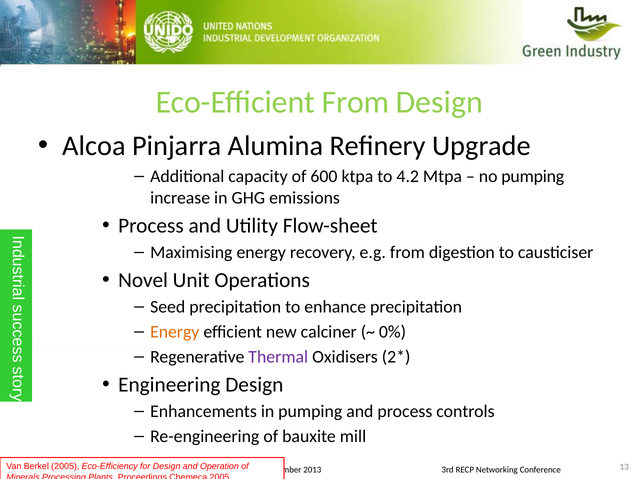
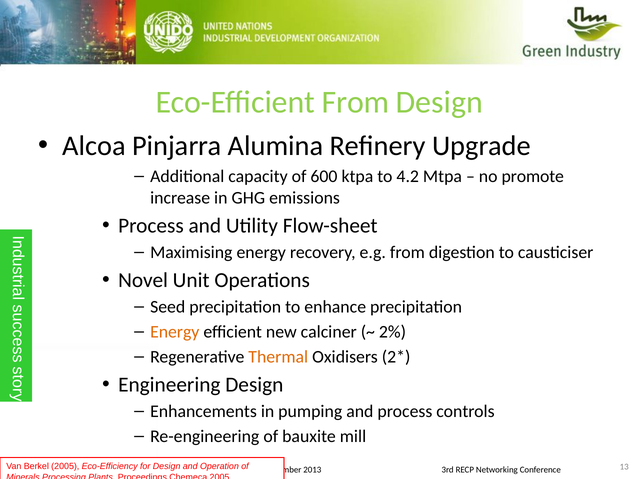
no pumping: pumping -> promote (533, 177)
0%: 0% -> 2% (393, 332)
Thermal colour: purple -> orange (278, 357)
